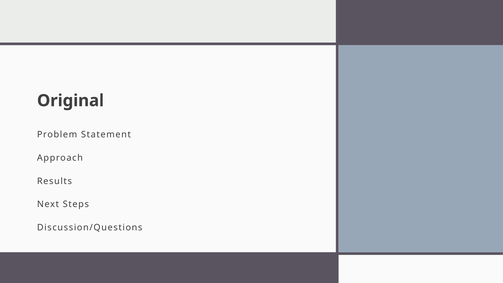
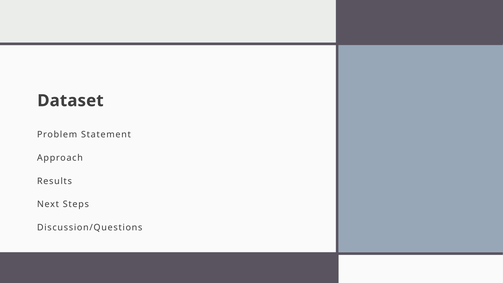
Original: Original -> Dataset (70, 101)
